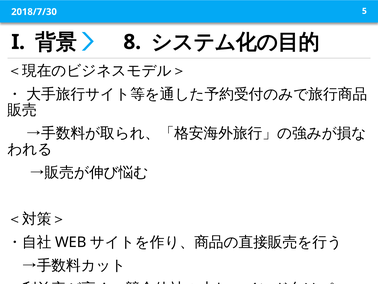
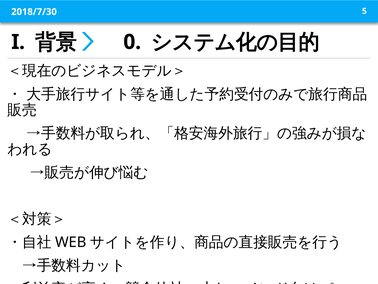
8: 8 -> 0 (132, 42)
